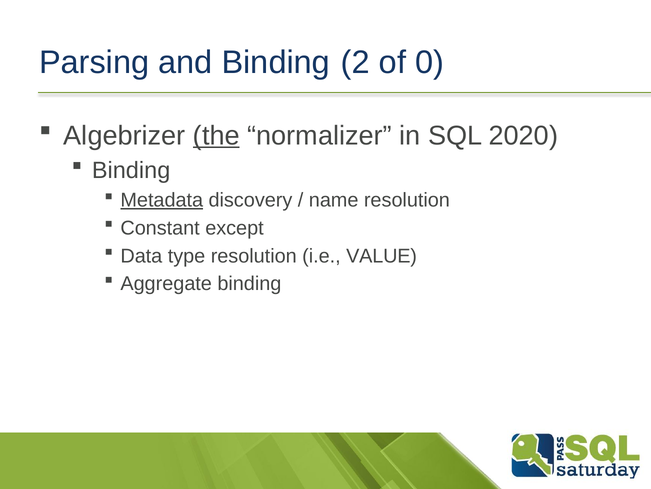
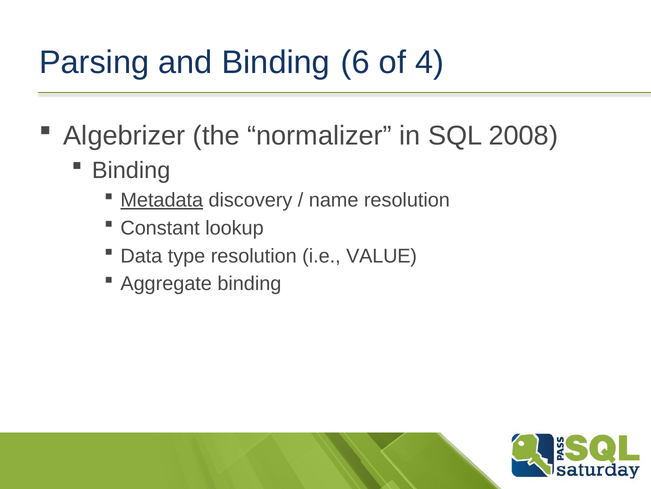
2: 2 -> 6 (355, 63)
0: 0 -> 4 (429, 63)
the underline: present -> none (216, 135)
2020: 2020 -> 2008 (523, 135)
except: except -> lookup (234, 228)
